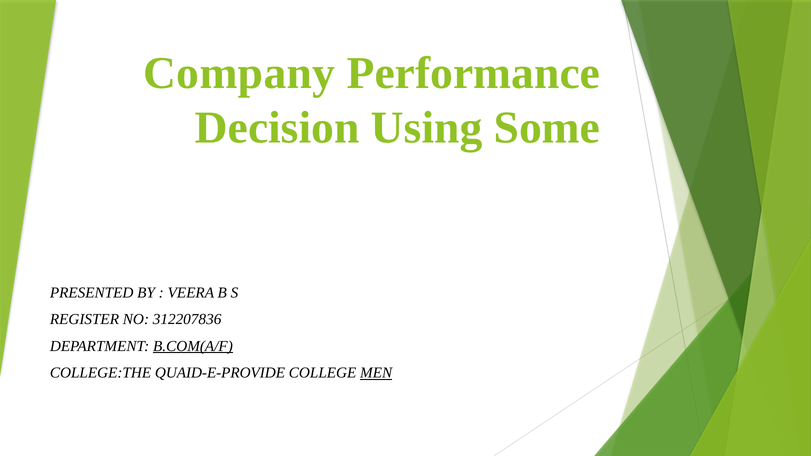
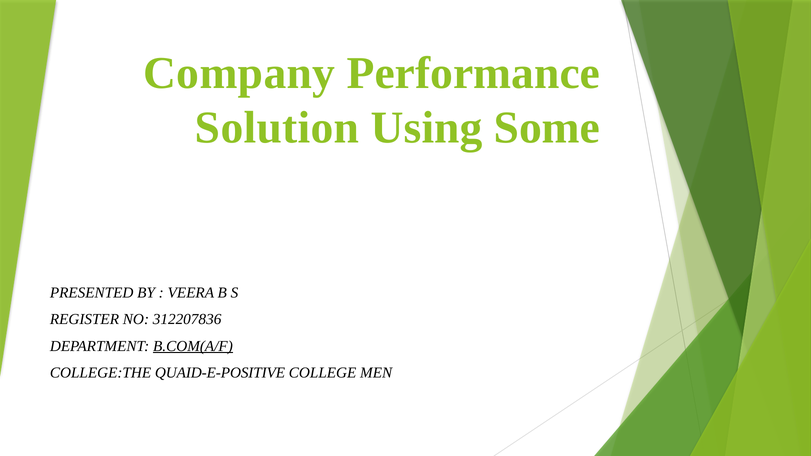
Decision: Decision -> Solution (277, 128)
QUAID-E-PROVIDE: QUAID-E-PROVIDE -> QUAID-E-POSITIVE (220, 373)
MEN underline: present -> none (376, 373)
